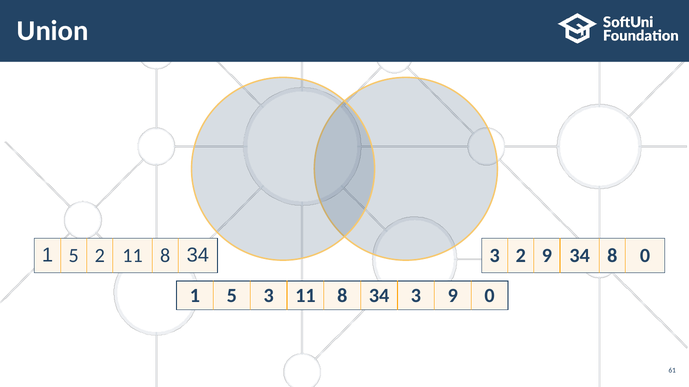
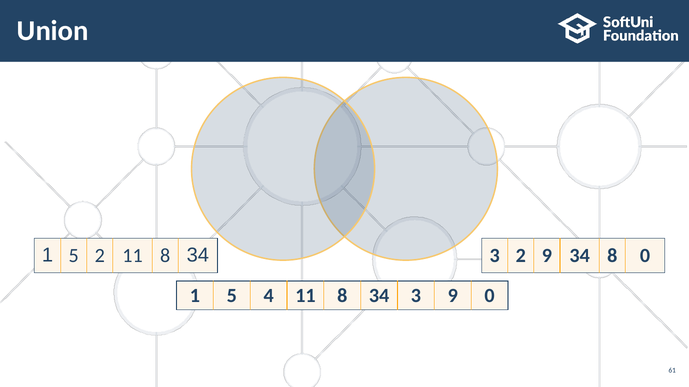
5 3: 3 -> 4 (269, 296)
